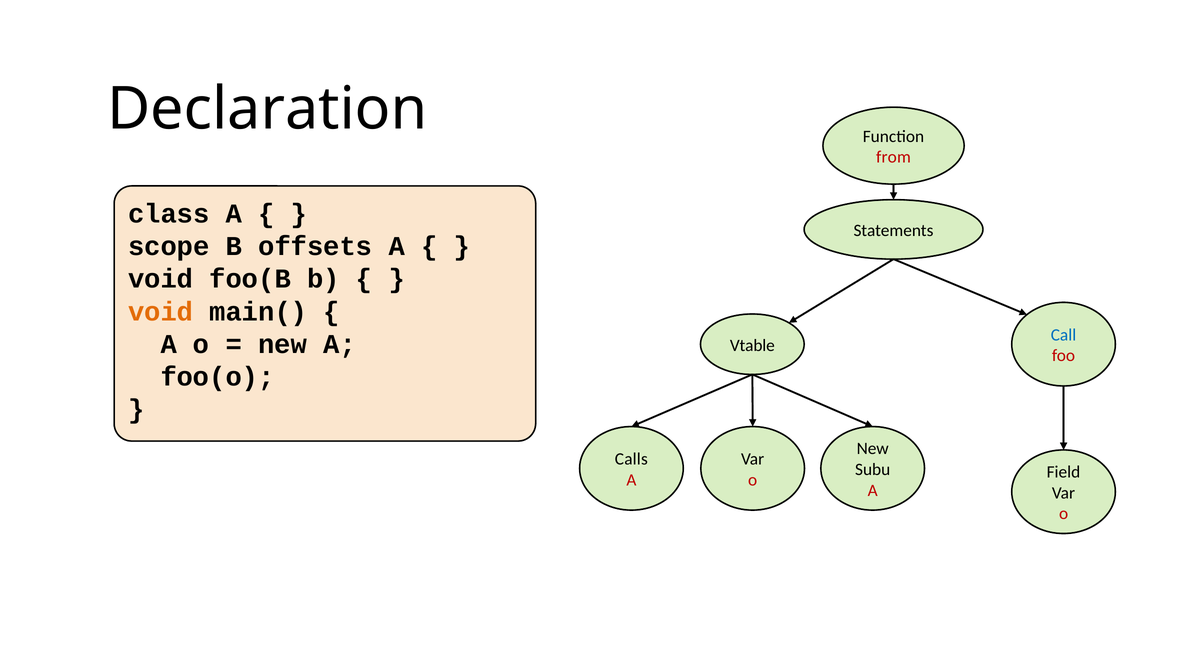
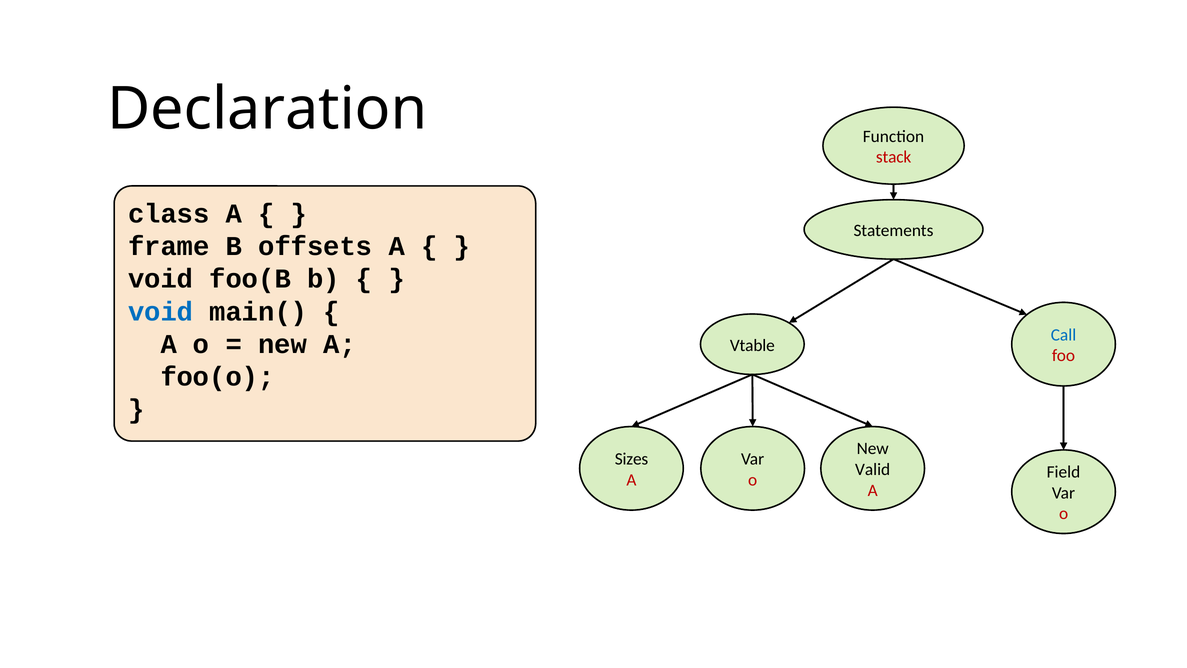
from: from -> stack (894, 157)
scope: scope -> frame (169, 246)
void colour: orange -> blue (161, 311)
Calls: Calls -> Sizes (631, 459)
Subu: Subu -> Valid (873, 469)
